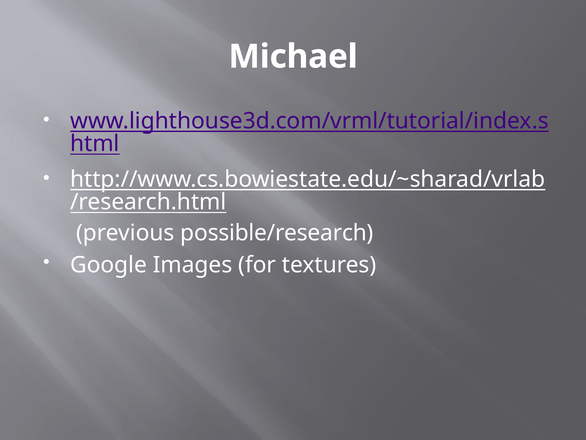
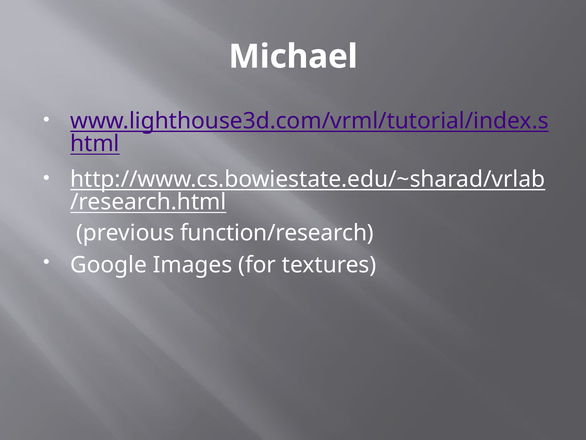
possible/research: possible/research -> function/research (277, 233)
